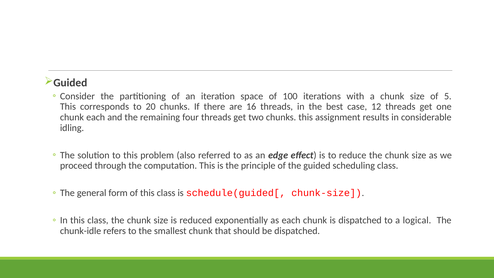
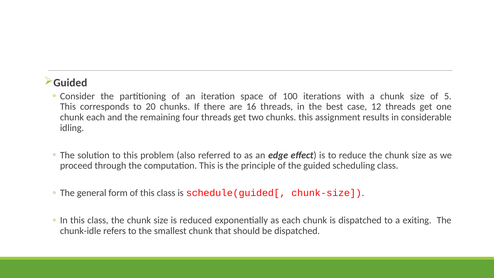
logical: logical -> exiting (417, 220)
